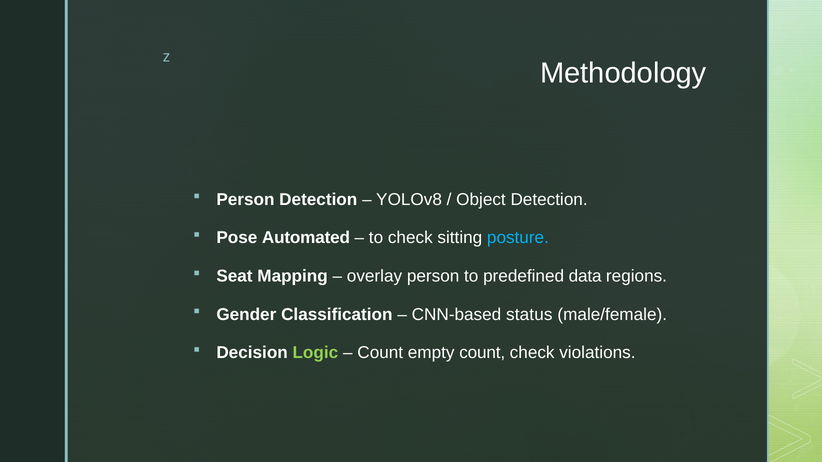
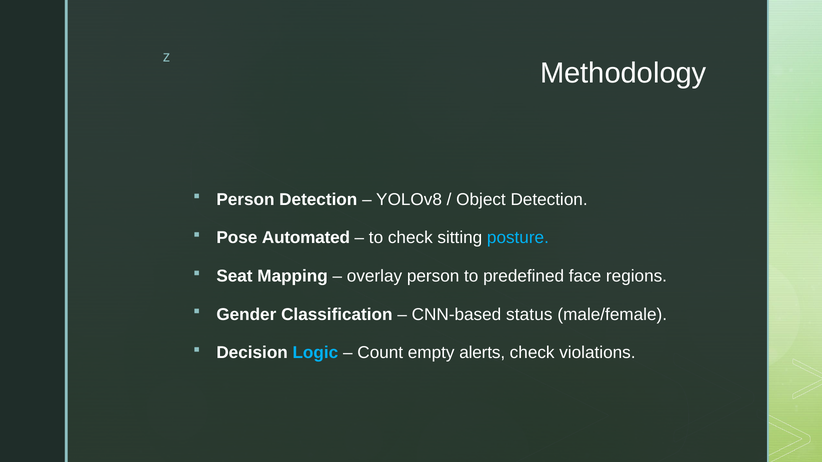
data: data -> face (585, 276)
Logic colour: light green -> light blue (315, 353)
empty count: count -> alerts (482, 353)
